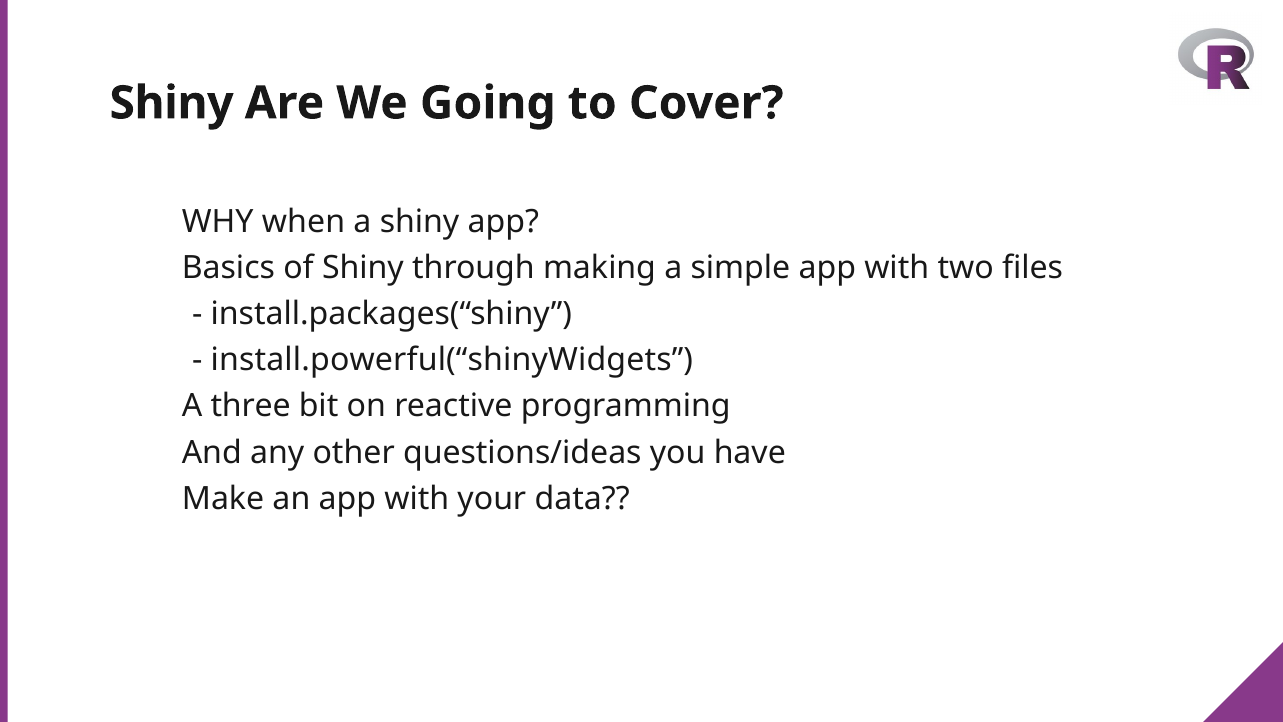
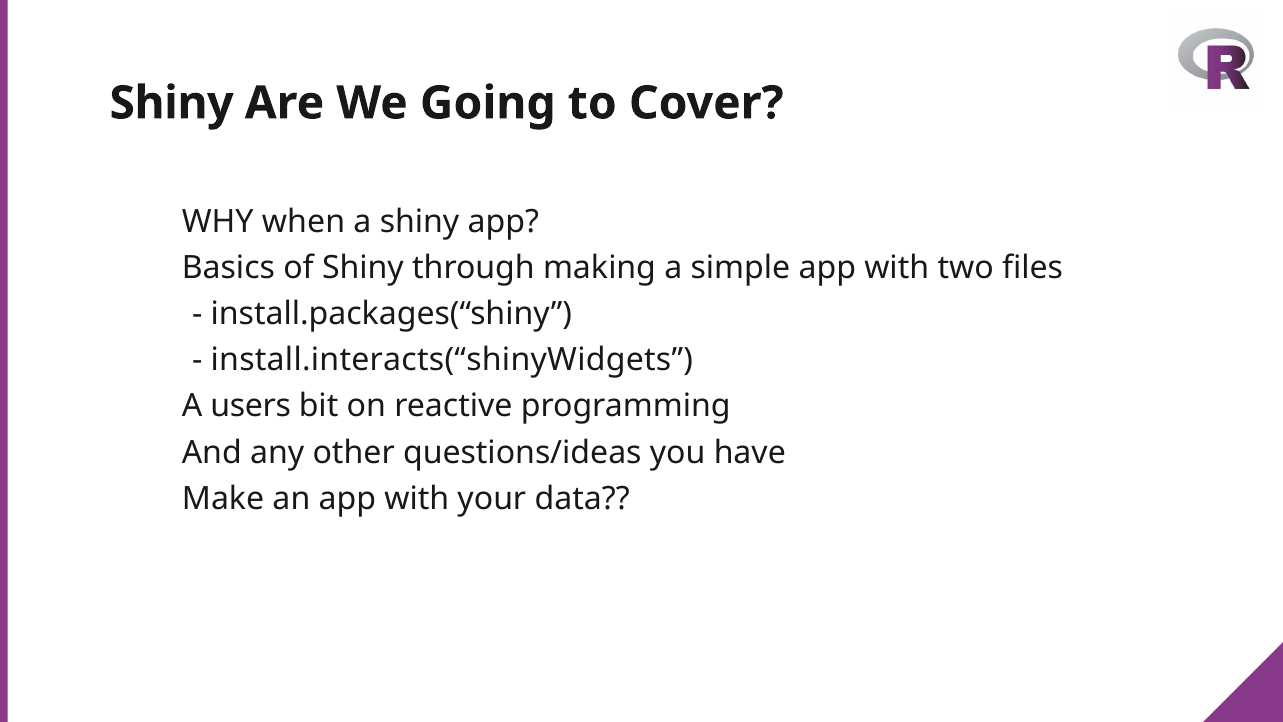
install.powerful(“shinyWidgets: install.powerful(“shinyWidgets -> install.interacts(“shinyWidgets (452, 360)
three: three -> users (251, 406)
